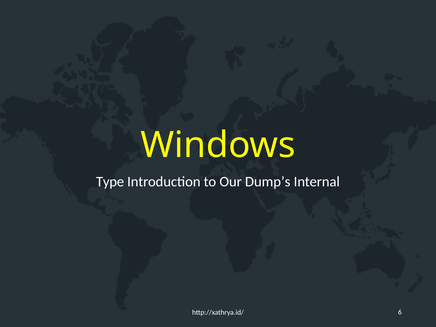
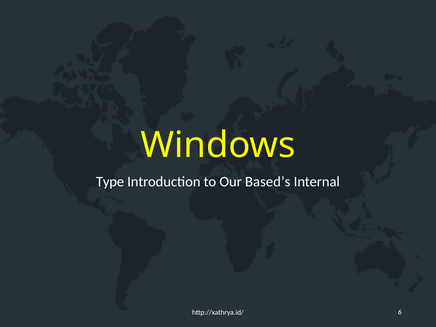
Dump’s: Dump’s -> Based’s (268, 182)
